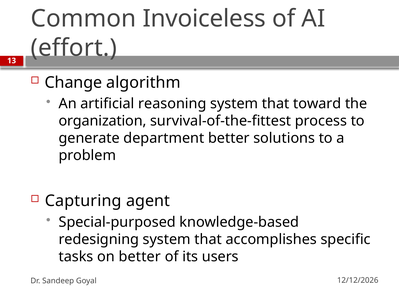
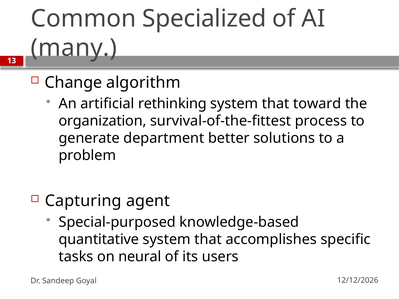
Invoiceless: Invoiceless -> Specialized (204, 19)
effort: effort -> many (74, 48)
reasoning: reasoning -> rethinking (172, 104)
redesigning: redesigning -> quantitative (99, 240)
on better: better -> neural (140, 257)
